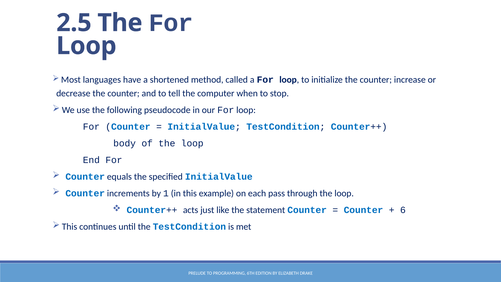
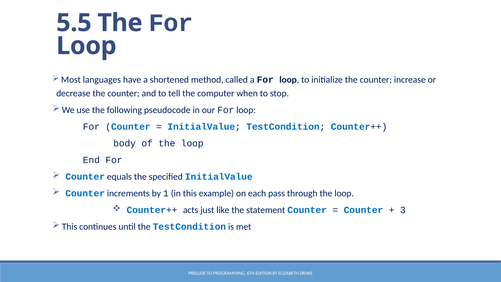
2.5: 2.5 -> 5.5 (74, 23)
6: 6 -> 3 (403, 210)
